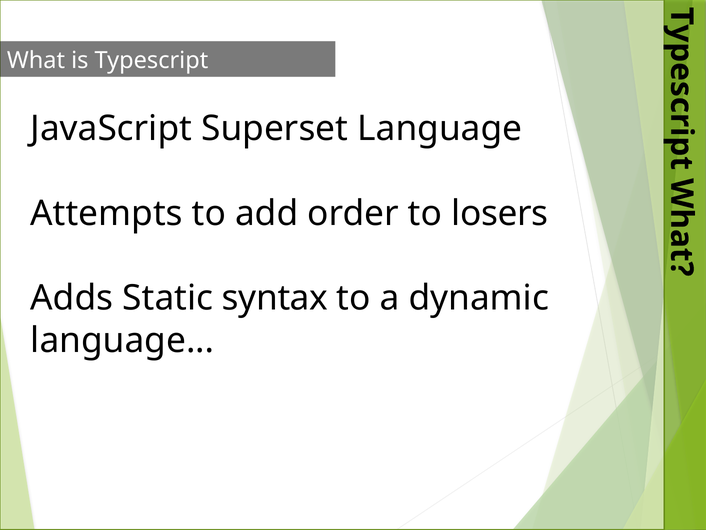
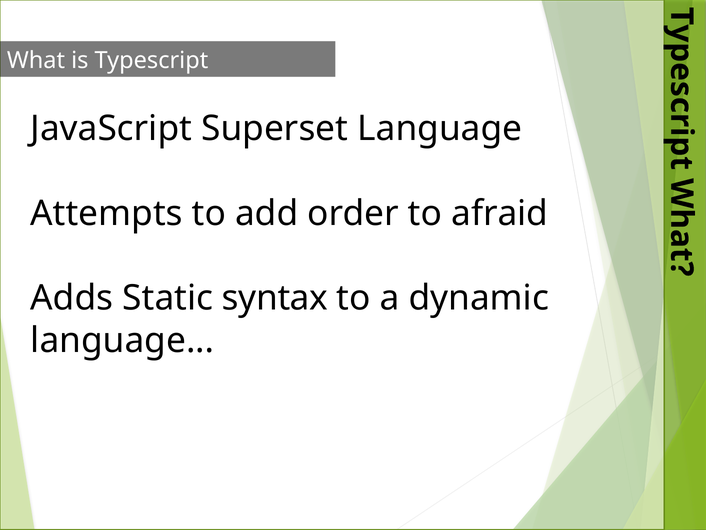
losers: losers -> afraid (500, 213)
